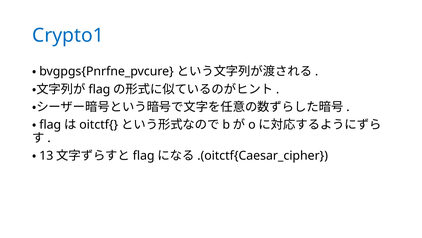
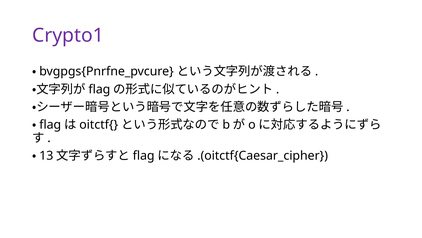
Crypto1 colour: blue -> purple (68, 35)
